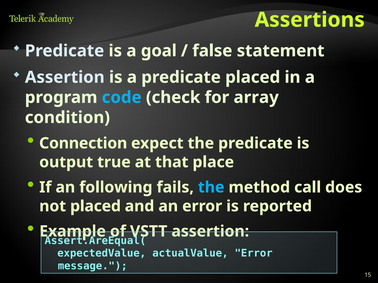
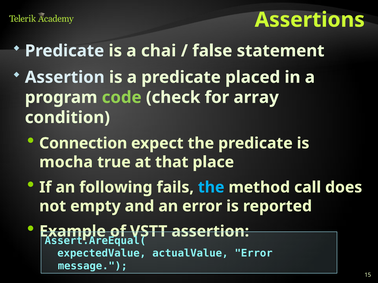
goal: goal -> chai (159, 51)
code colour: light blue -> light green (122, 98)
output: output -> mocha (66, 162)
not placed: placed -> empty (95, 206)
